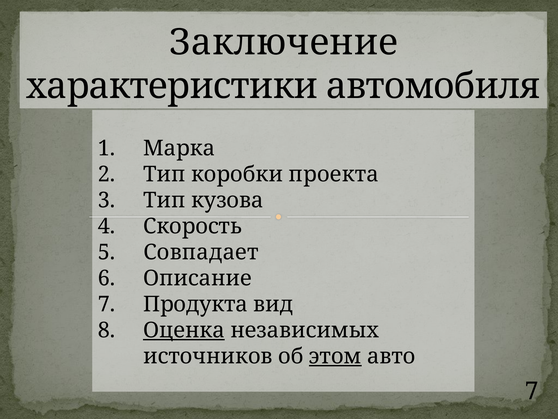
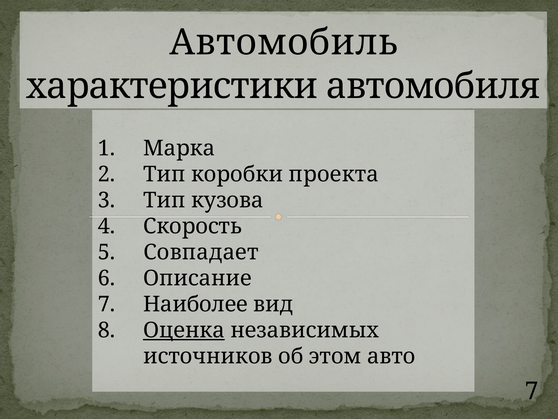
Заключение: Заключение -> Автомобиль (284, 42)
Продукта: Продукта -> Наиболее (195, 304)
этом underline: present -> none (335, 356)
